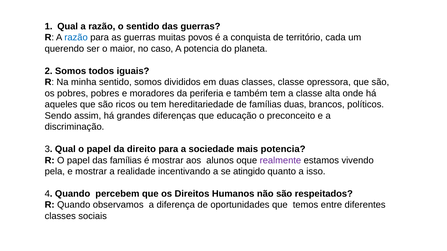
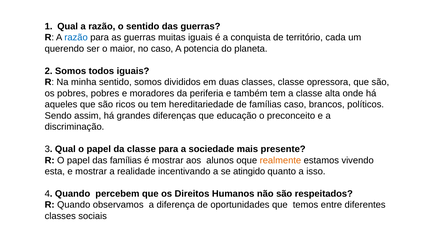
muitas povos: povos -> iguais (200, 38)
famílias duas: duas -> caso (295, 105)
da direito: direito -> classe (141, 149)
mais potencia: potencia -> presente (283, 149)
realmente colour: purple -> orange (280, 161)
pela: pela -> esta (55, 172)
